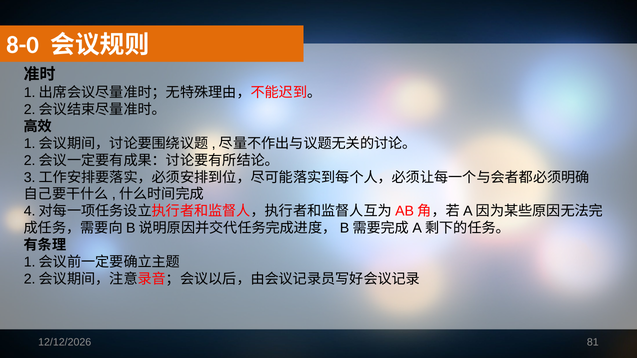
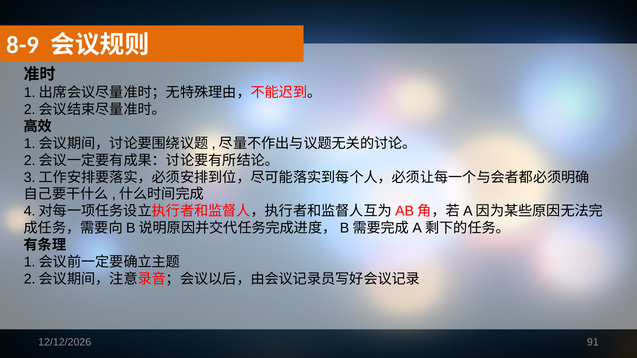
8-0: 8-0 -> 8-9 (23, 45)
81: 81 -> 91 (593, 342)
